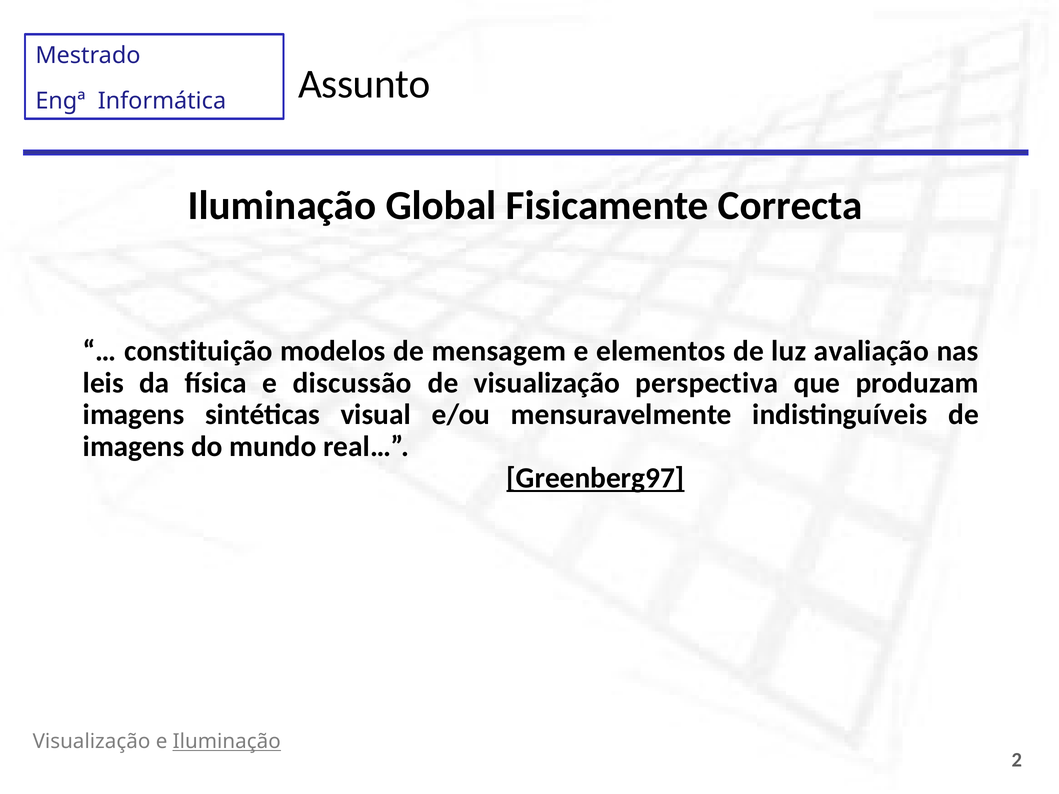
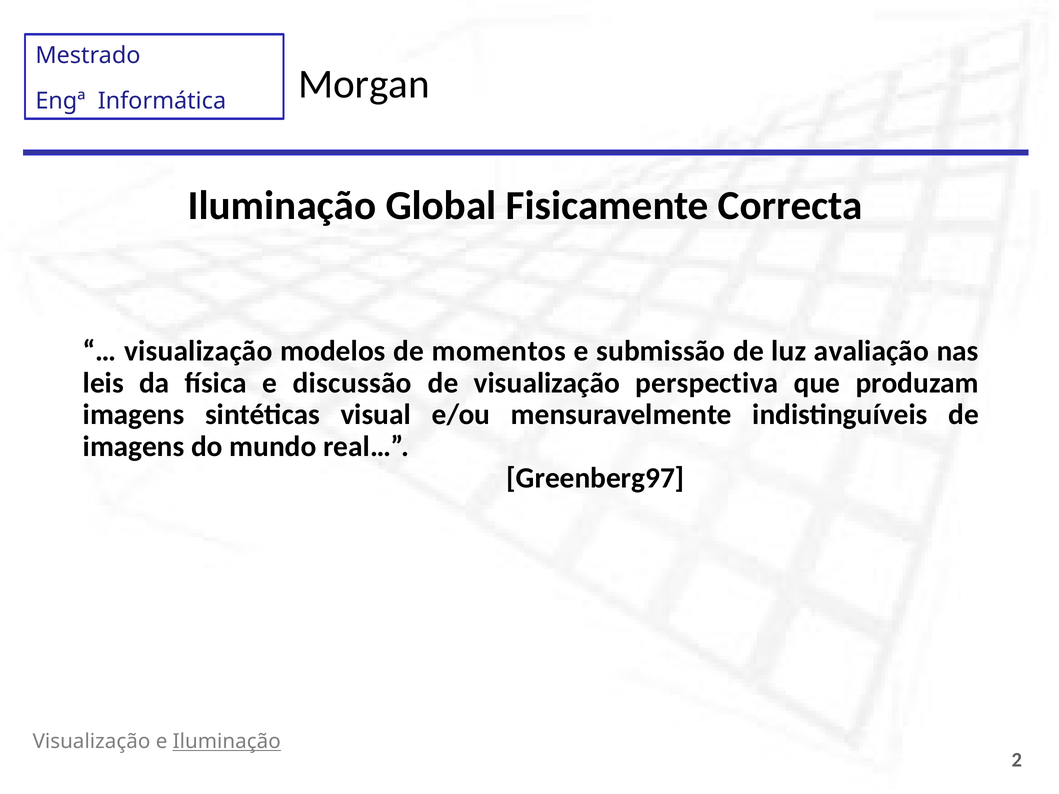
Assunto: Assunto -> Morgan (364, 84)
constituição: constituição -> visualização (198, 351)
mensagem: mensagem -> momentos (499, 351)
elementos: elementos -> submissão (661, 351)
Greenberg97 underline: present -> none (595, 478)
